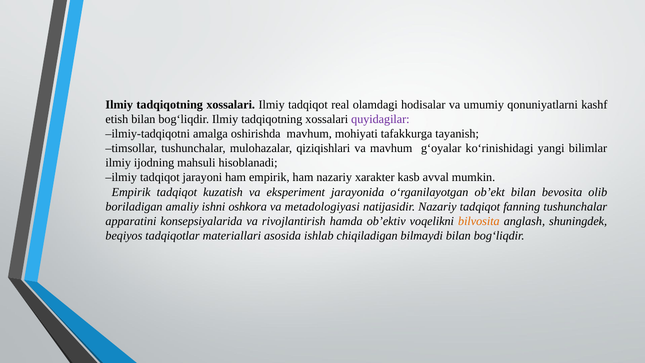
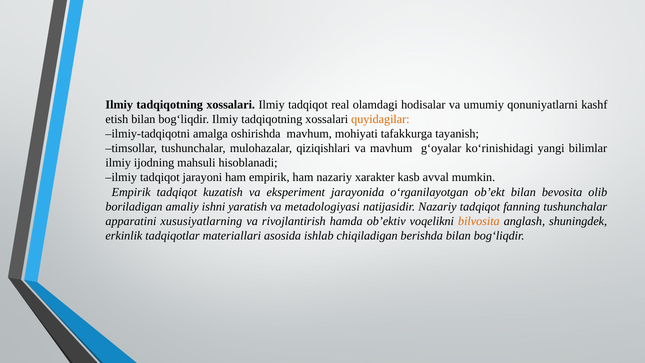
quyidagilar colour: purple -> orange (380, 119)
oshkora: oshkora -> yaratish (248, 206)
konsepsiyalarida: konsepsiyalarida -> xususiyatlarning (201, 221)
beqiyos: beqiyos -> erkinlik (124, 235)
bilmaydi: bilmaydi -> berishda (422, 235)
